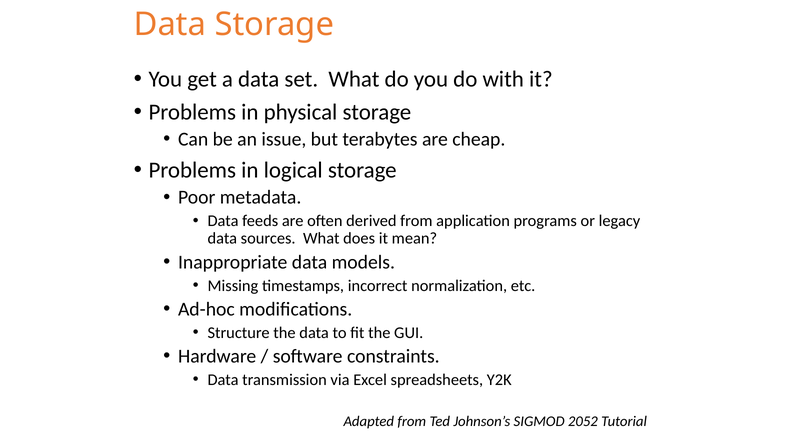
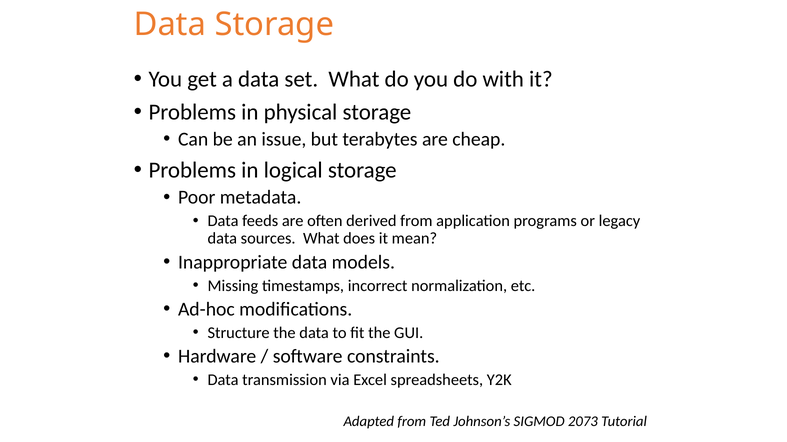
2052: 2052 -> 2073 (583, 422)
